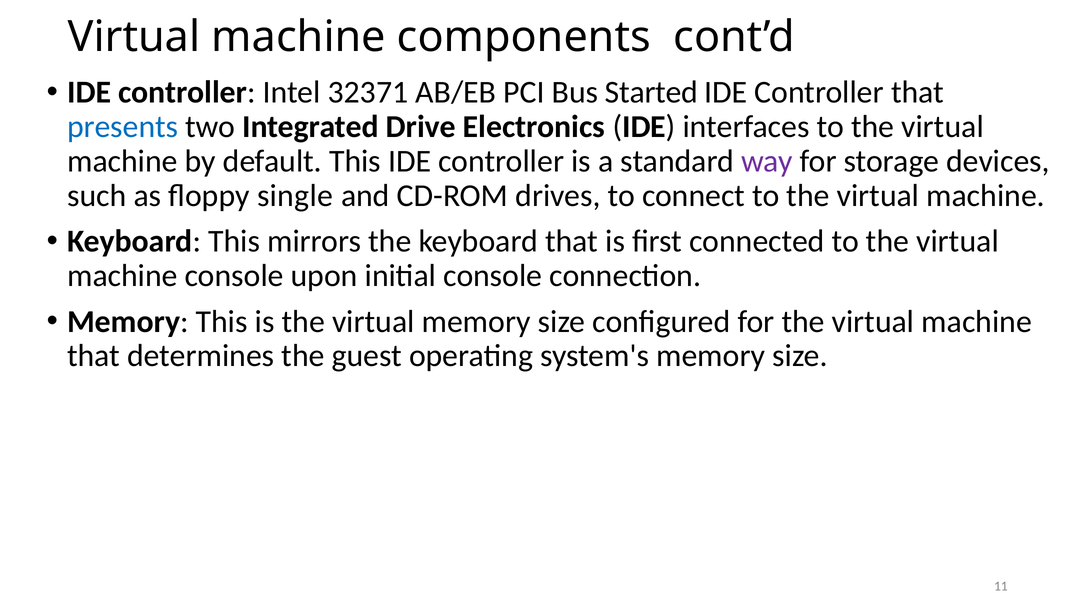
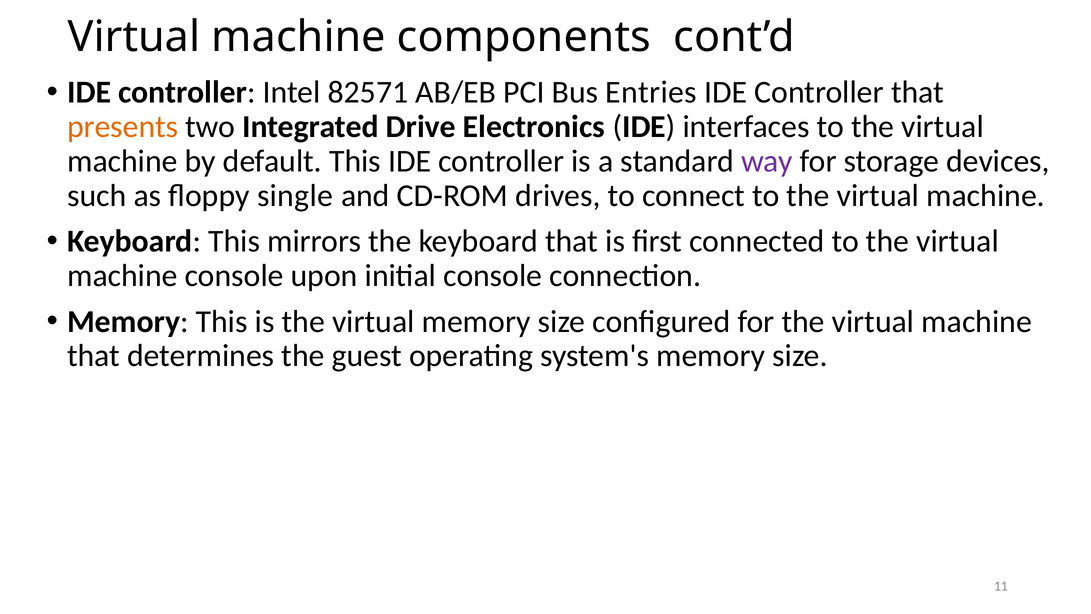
32371: 32371 -> 82571 (368, 92)
Started: Started -> Entries (651, 92)
presents colour: blue -> orange (123, 127)
